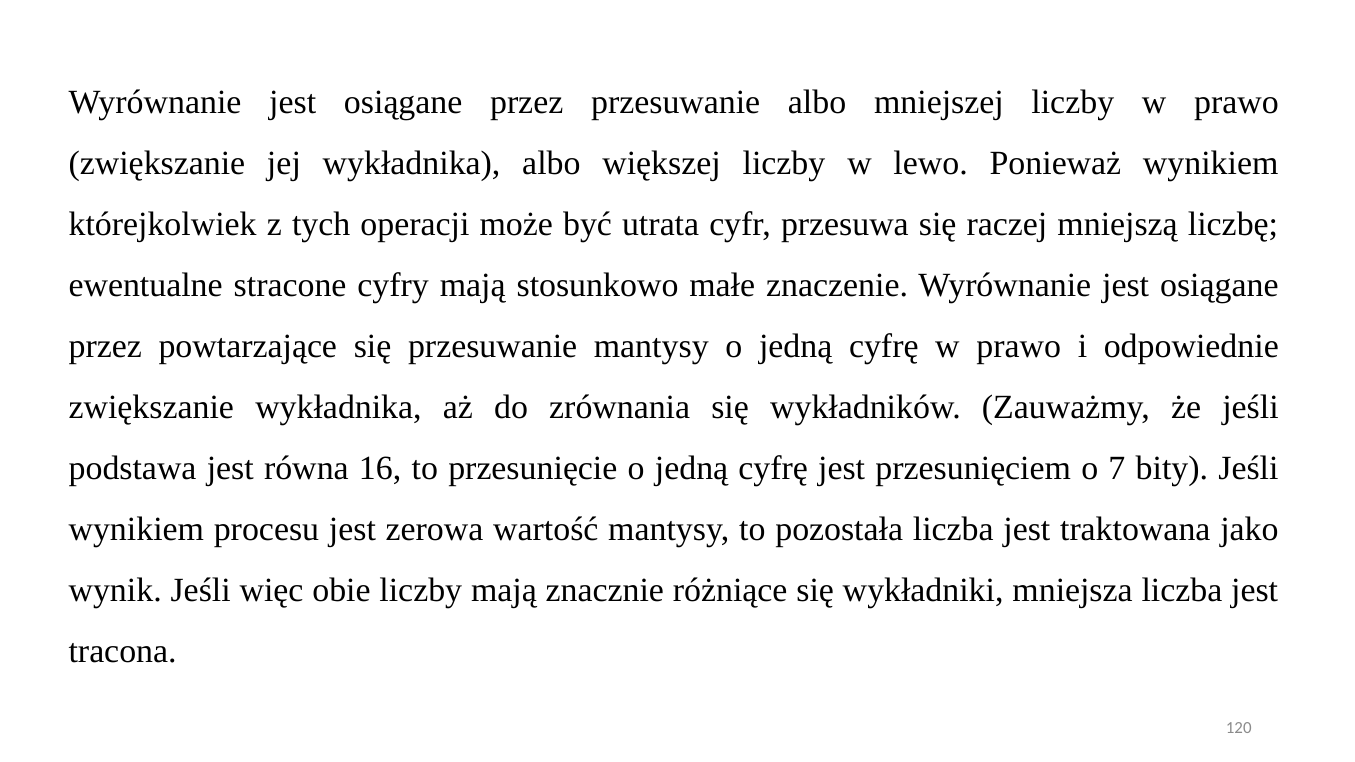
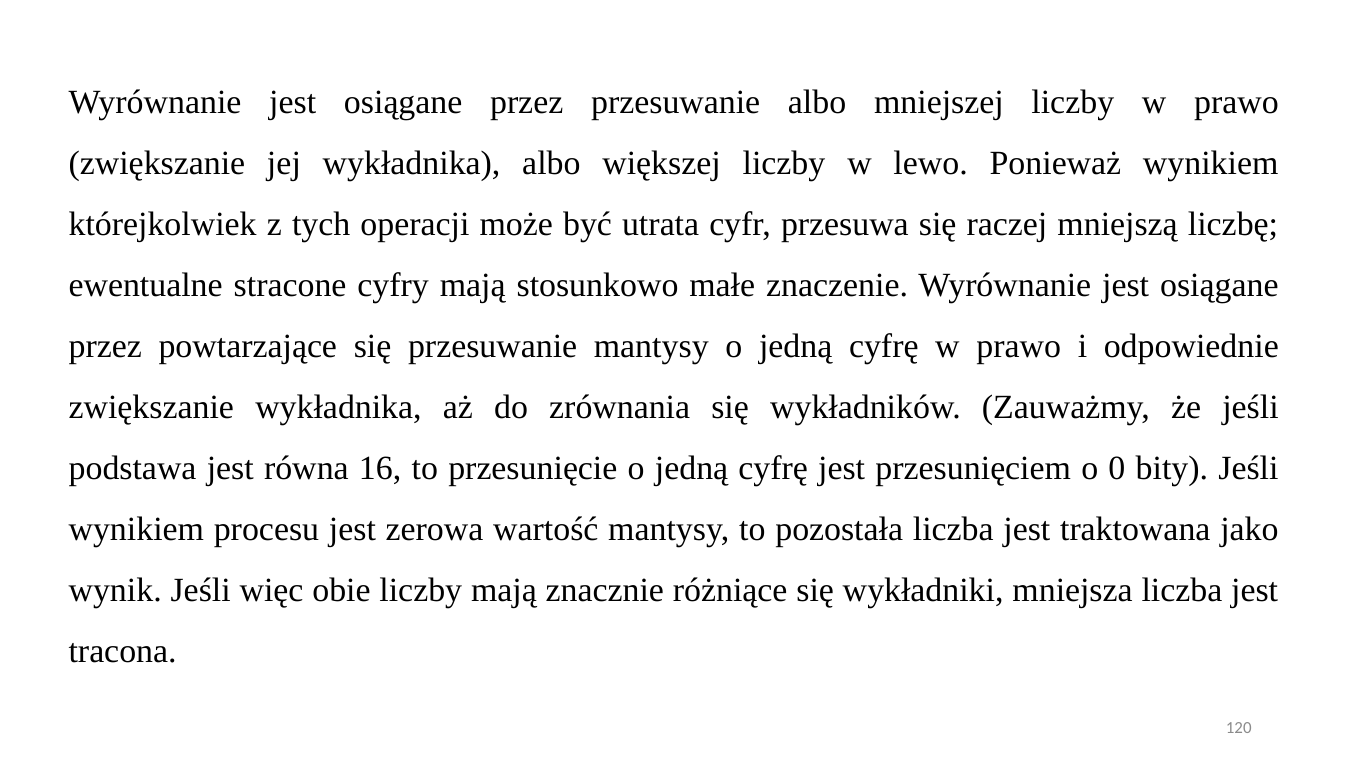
7: 7 -> 0 (1117, 468)
